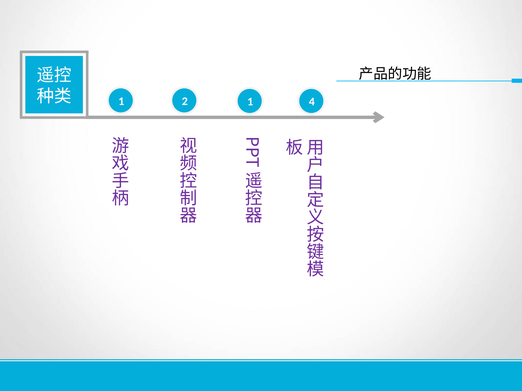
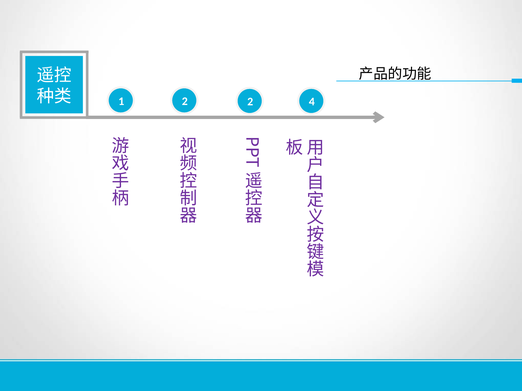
2 1: 1 -> 2 (250, 102)
